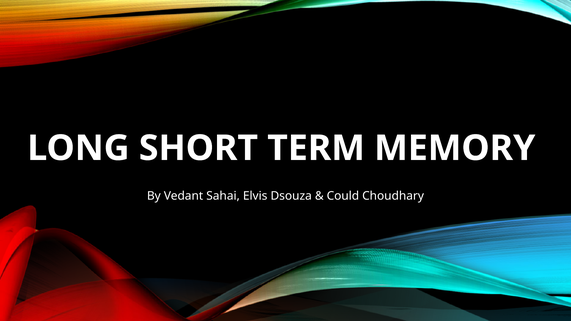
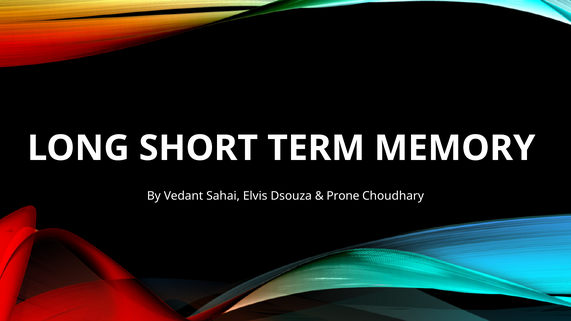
Could: Could -> Prone (343, 196)
